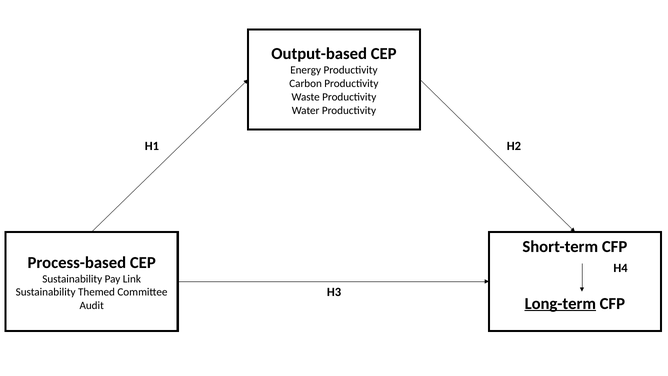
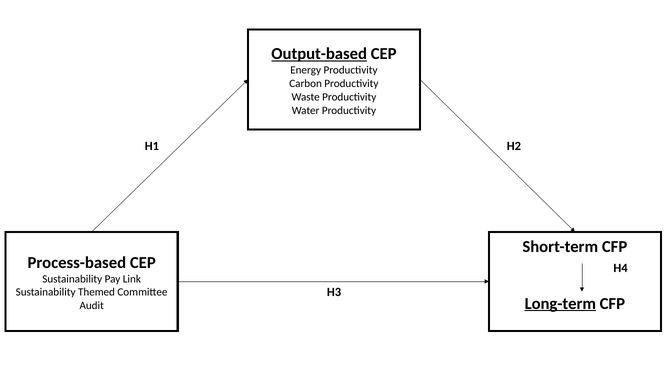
Output-based underline: none -> present (319, 54)
